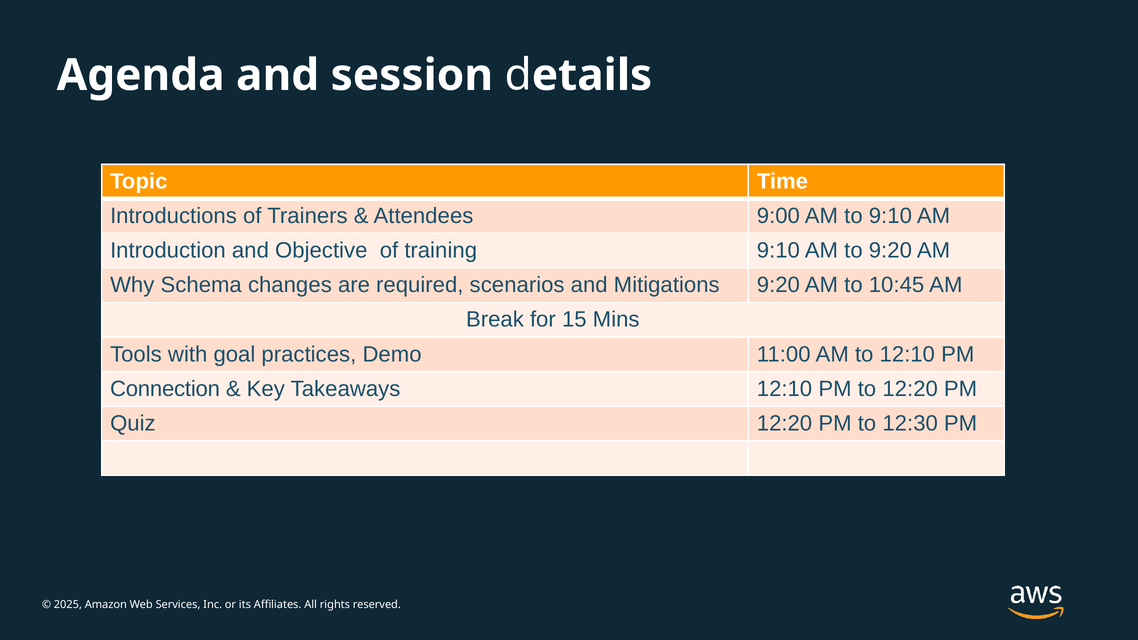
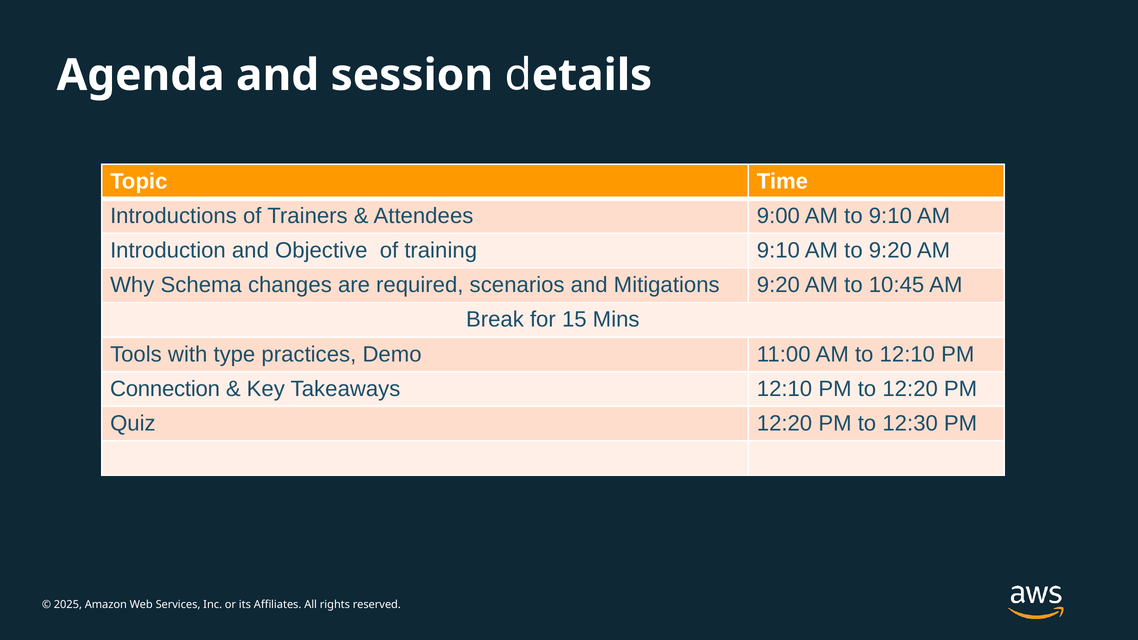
goal: goal -> type (234, 354)
